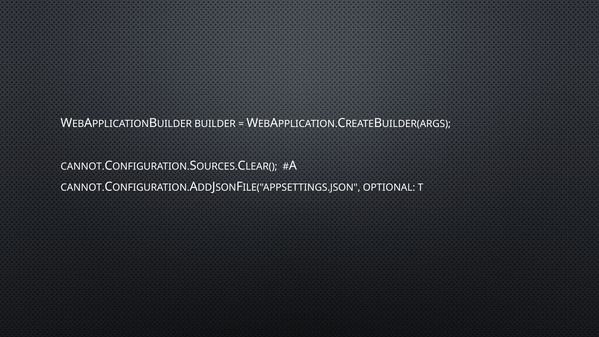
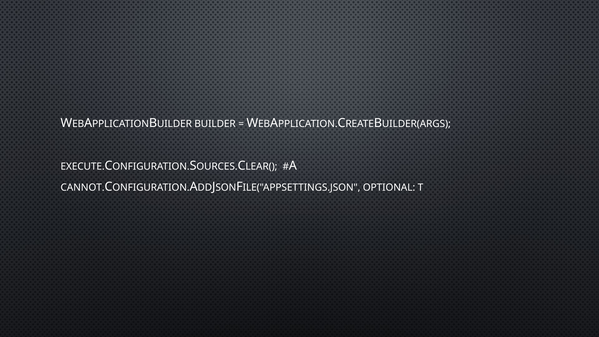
CANNOT: CANNOT -> EXECUTE (83, 166)
